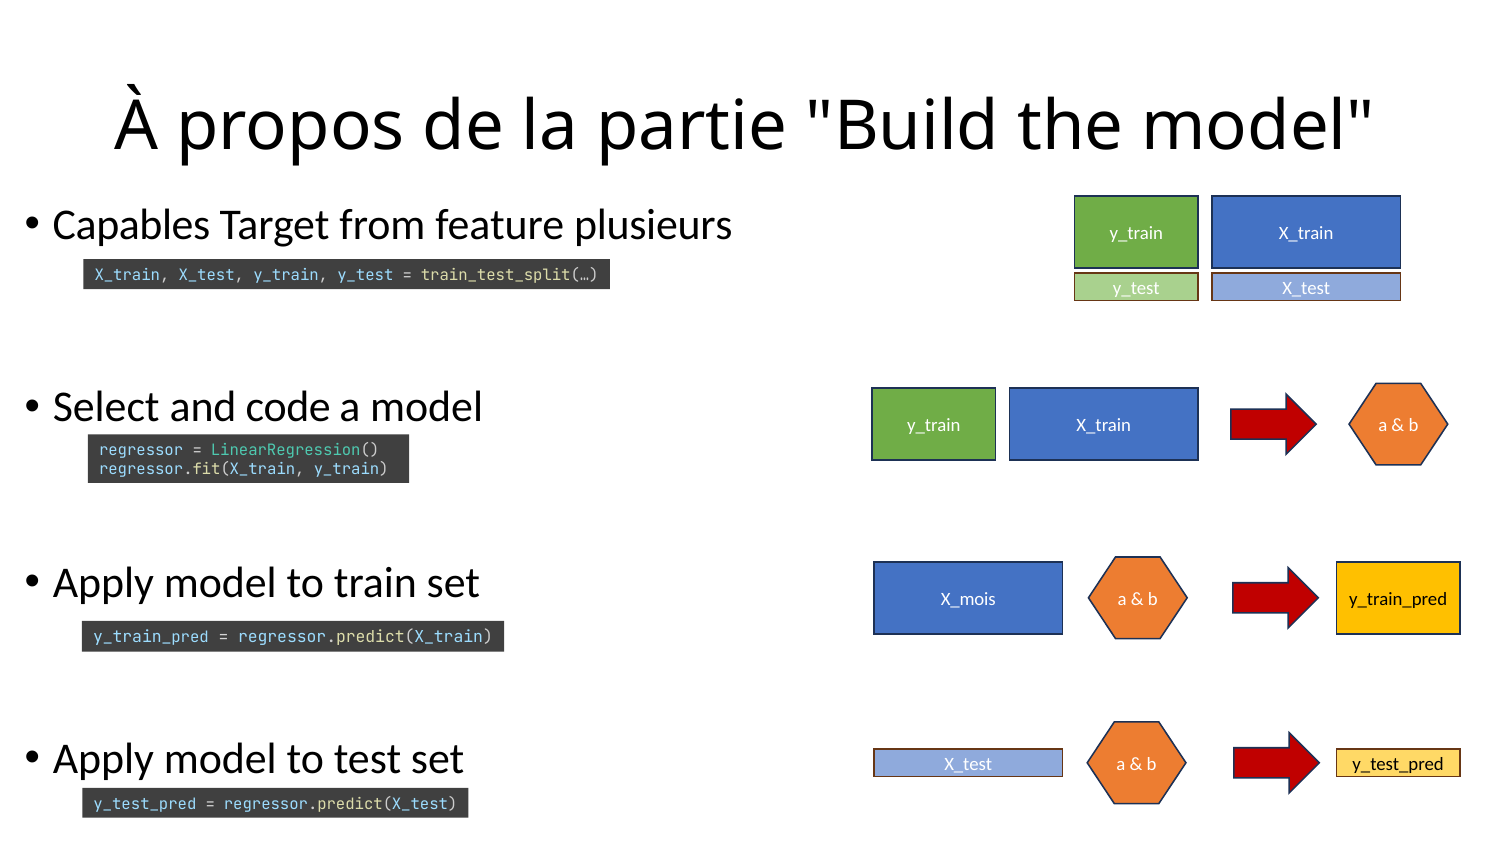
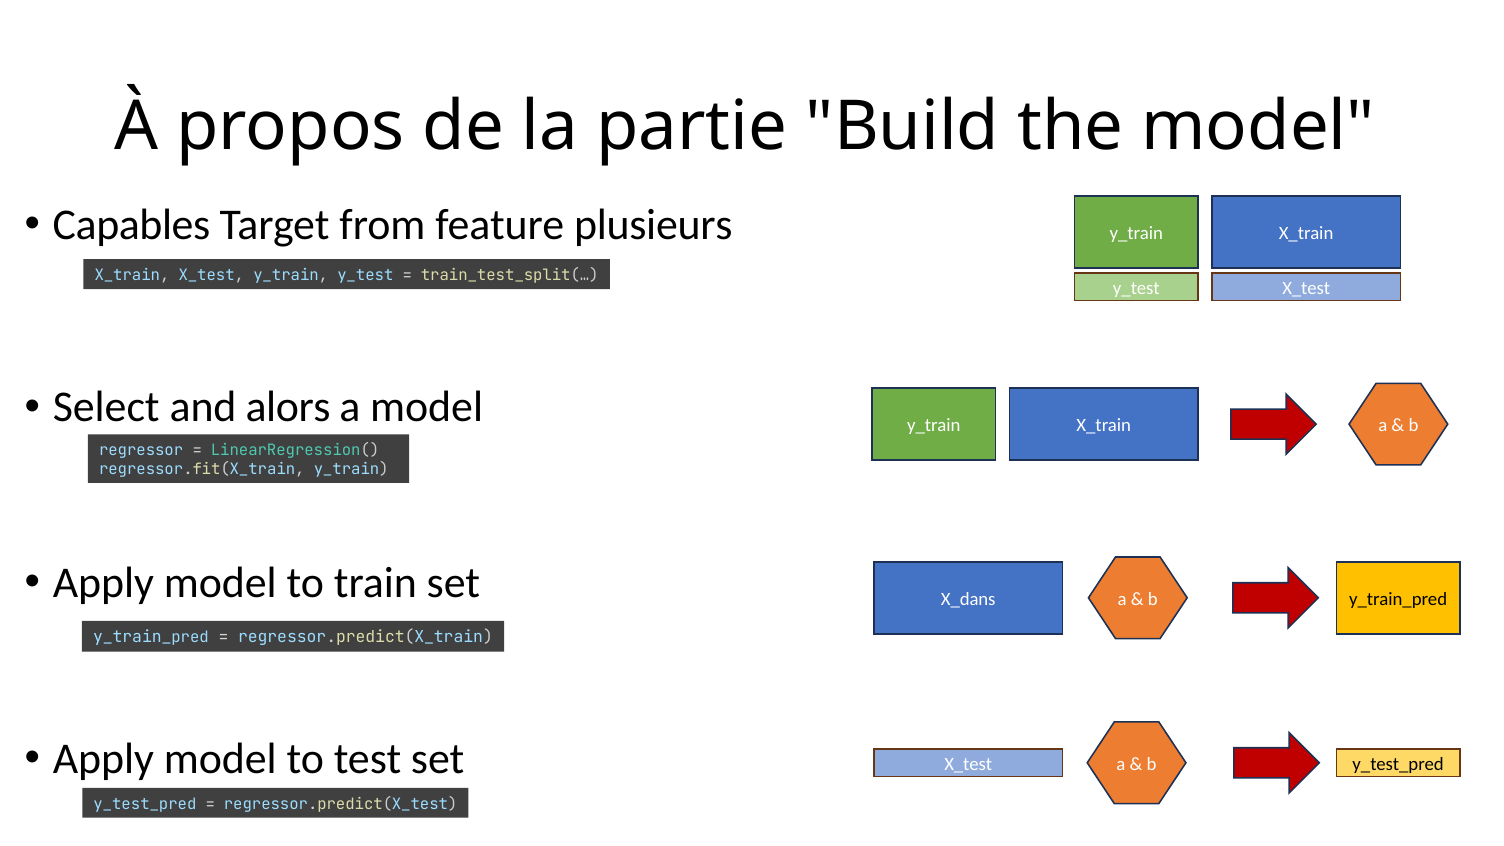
code: code -> alors (288, 407)
X_mois: X_mois -> X_dans (968, 599)
